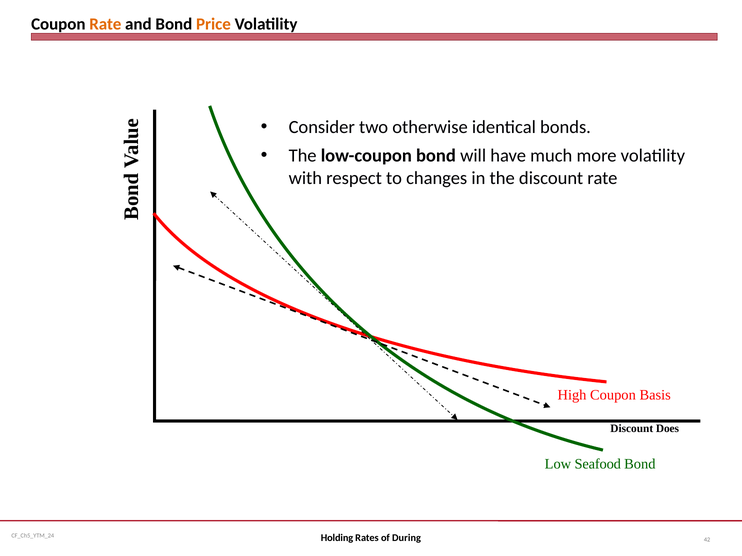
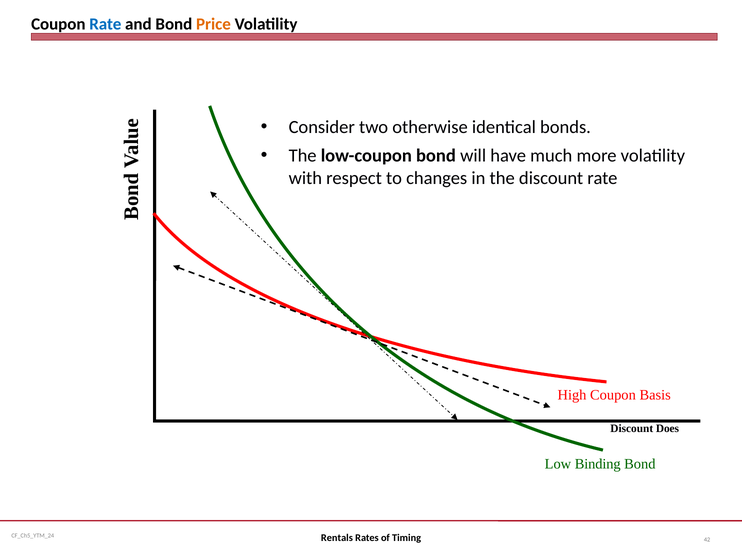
Rate colour: orange -> blue (105, 24)
Seafood: Seafood -> Binding (598, 465)
Holding: Holding -> Rentals (337, 538)
During: During -> Timing (407, 538)
